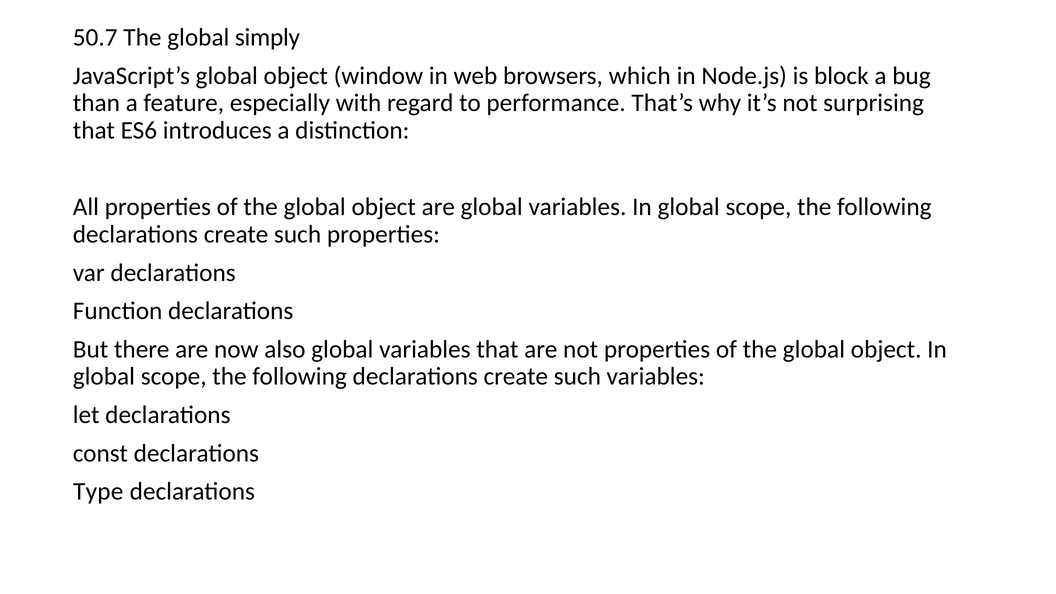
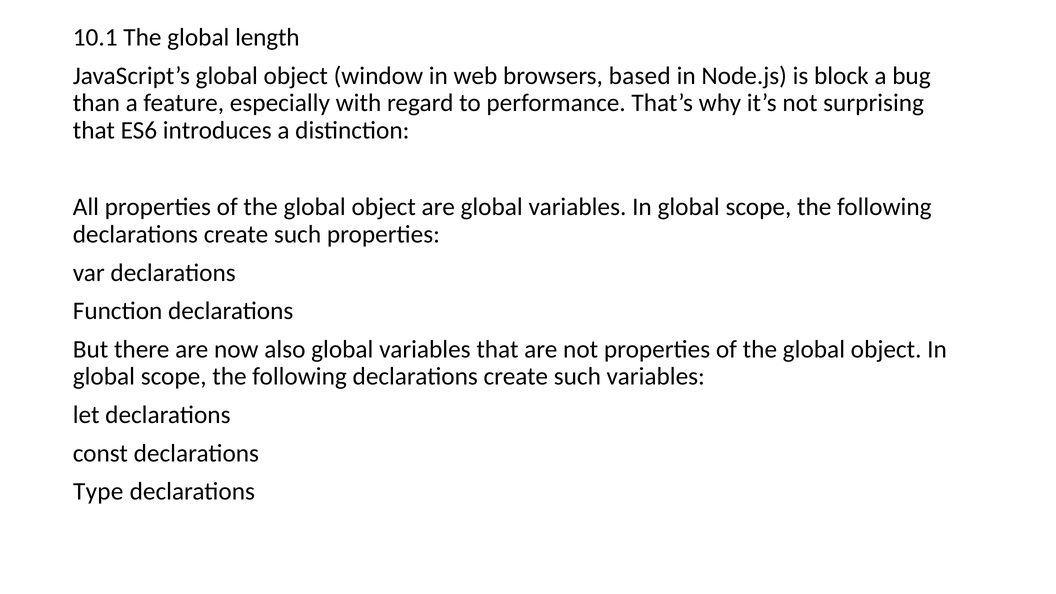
50.7: 50.7 -> 10.1 (95, 37)
simply: simply -> length (267, 37)
which: which -> based (640, 76)
